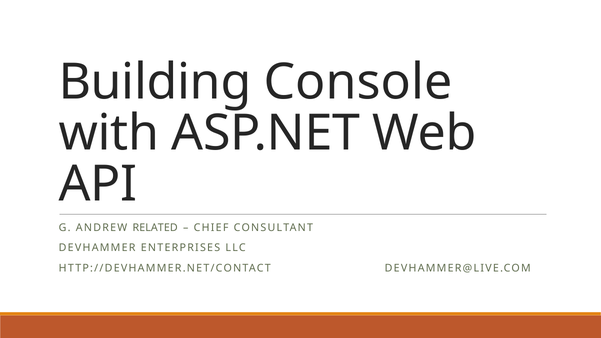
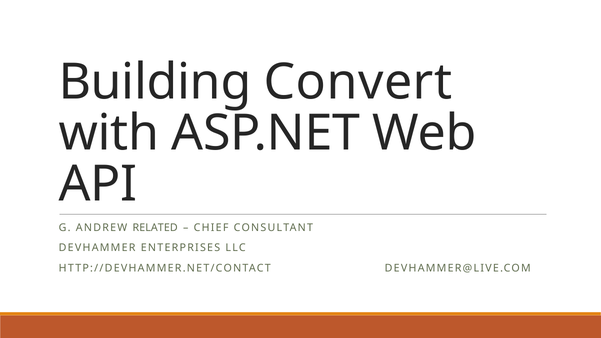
Console: Console -> Convert (358, 82)
